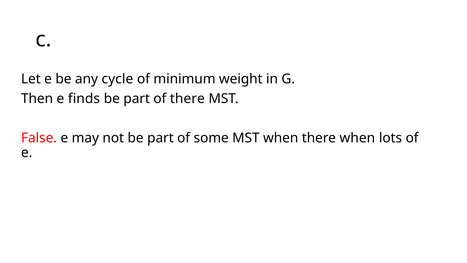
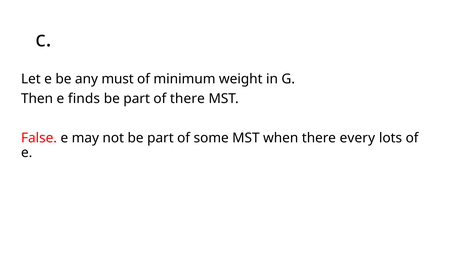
cycle: cycle -> must (118, 79)
there when: when -> every (357, 138)
